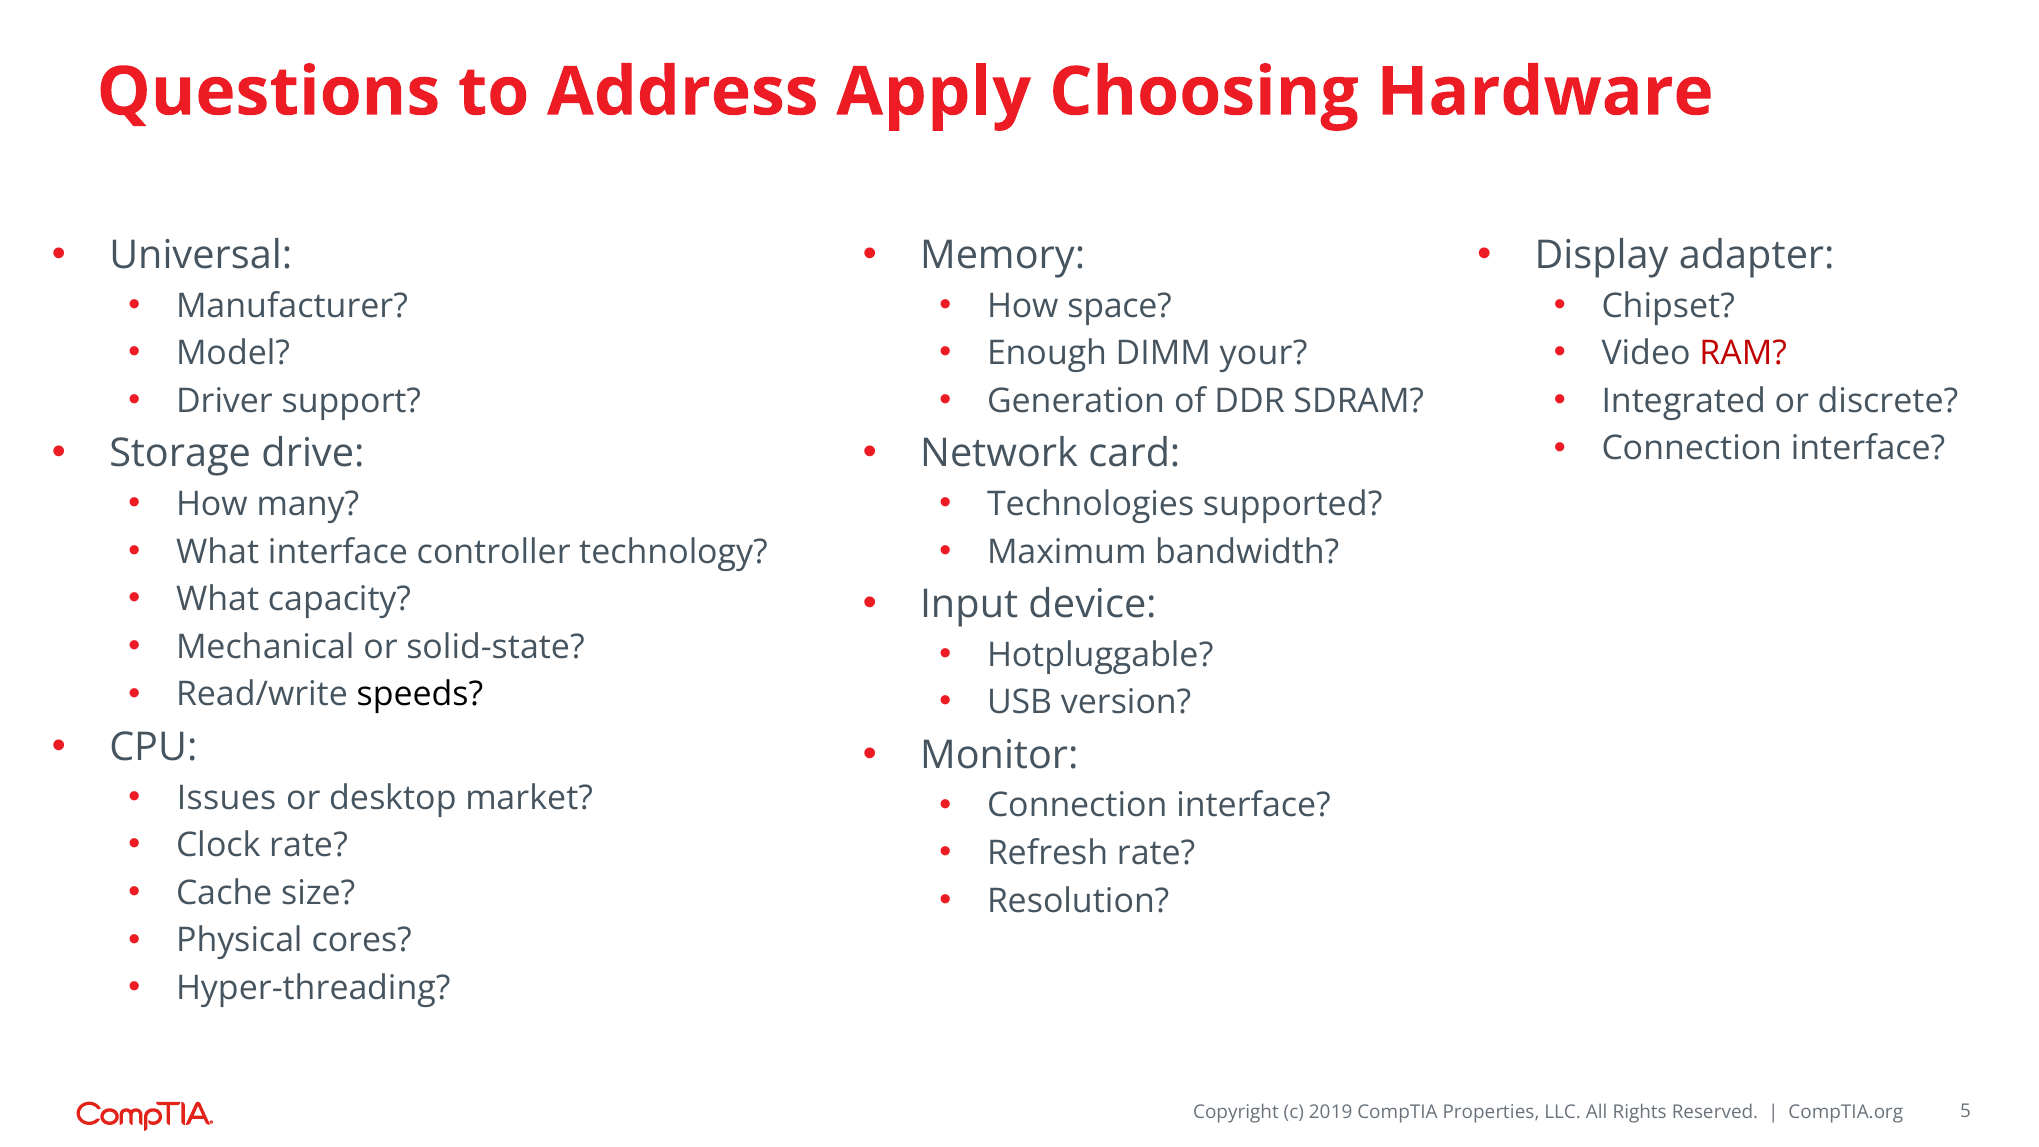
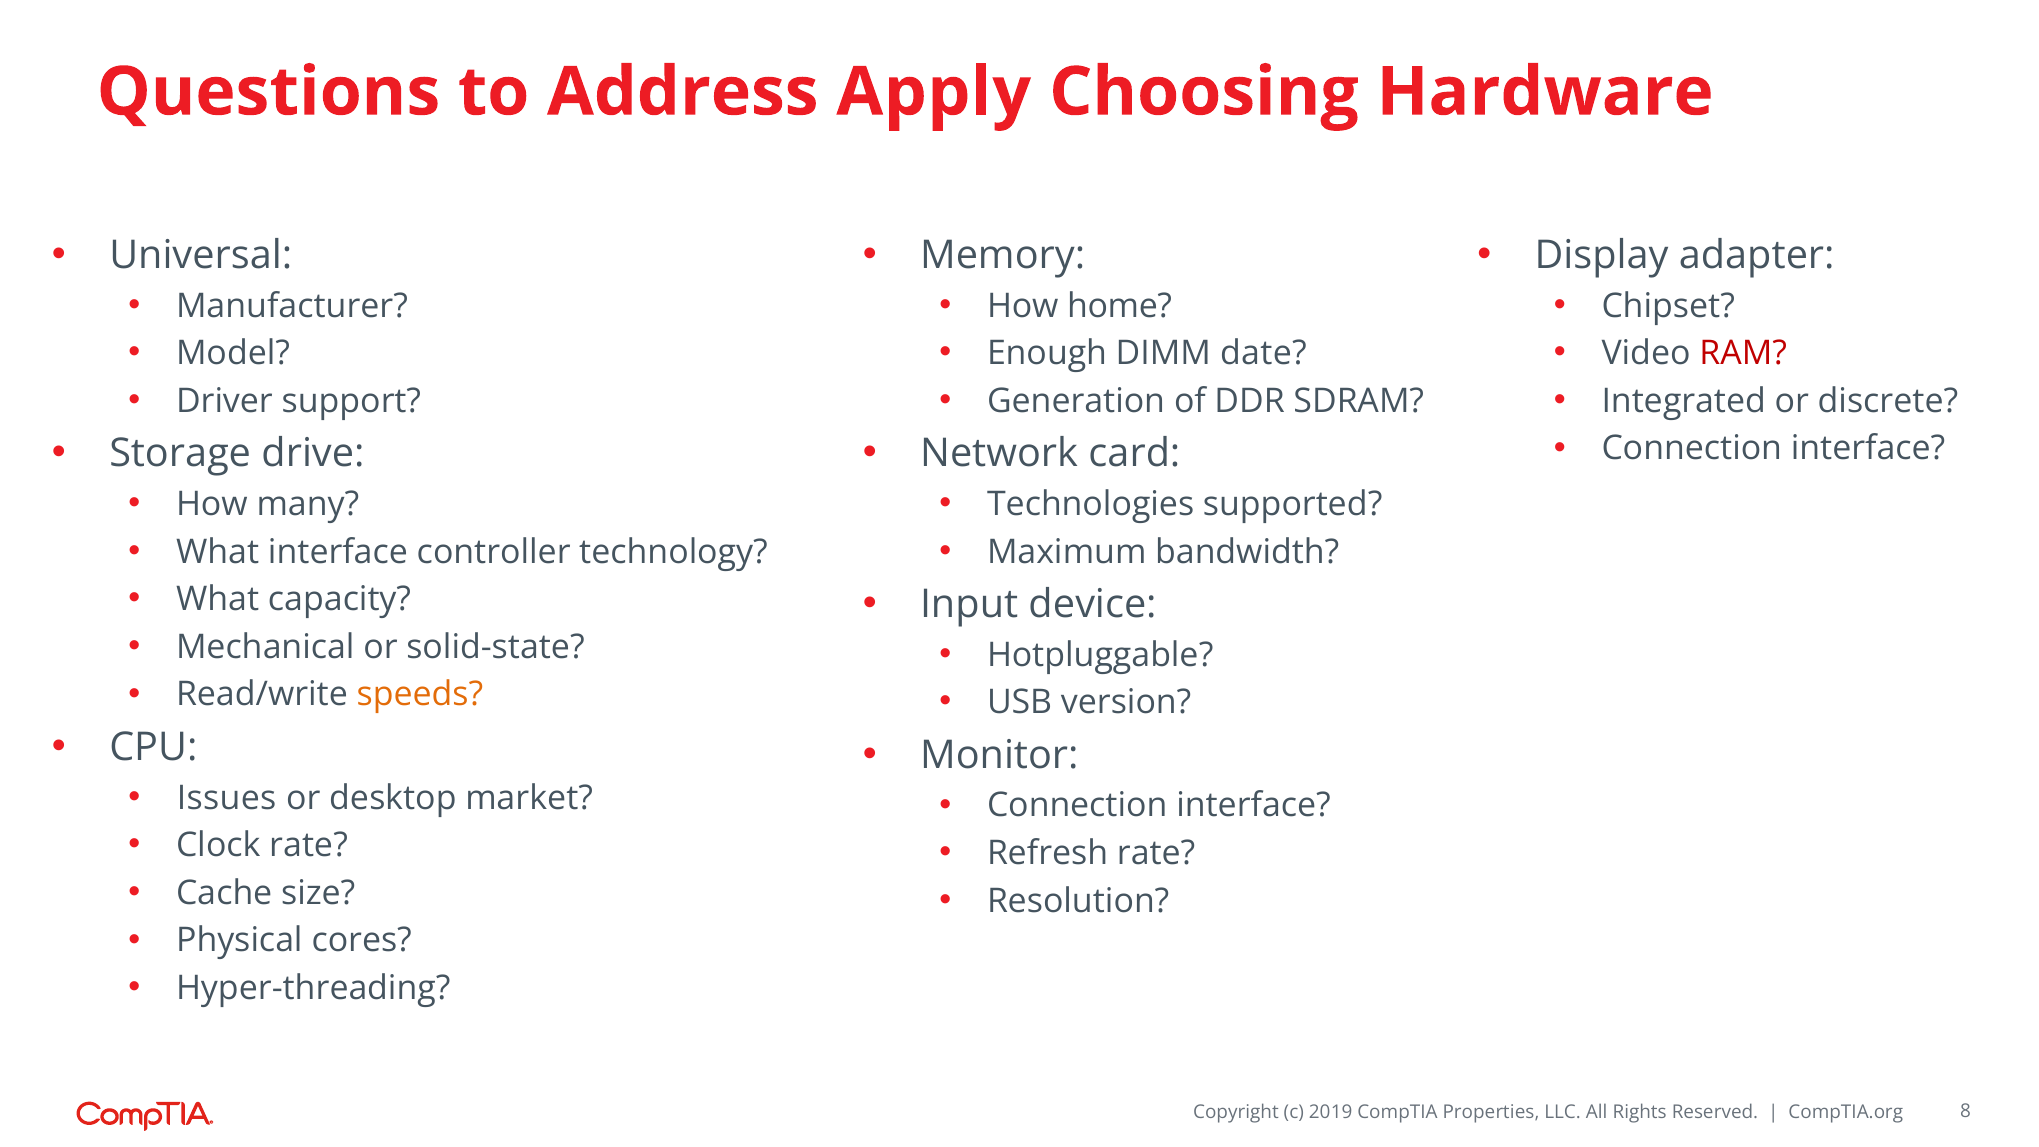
space: space -> home (1120, 306)
your: your -> date (1264, 353)
speeds colour: black -> orange (420, 695)
5: 5 -> 8 (1966, 1111)
